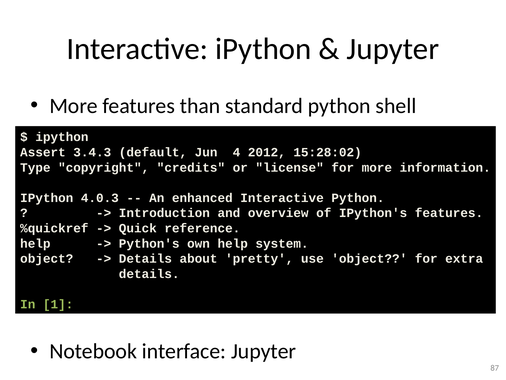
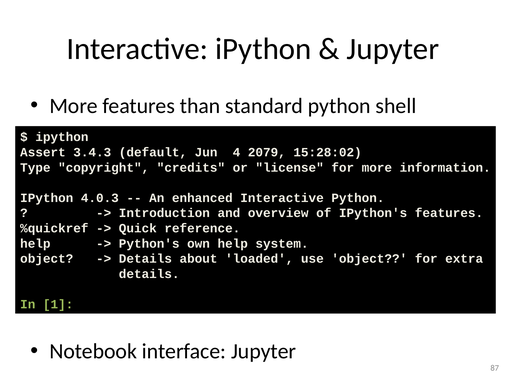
2012: 2012 -> 2079 (267, 152)
pretty: pretty -> loaded (259, 258)
